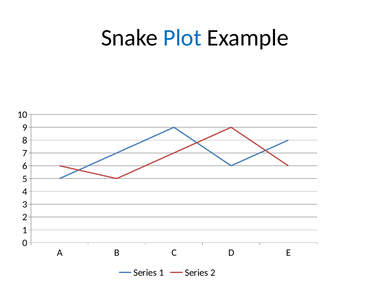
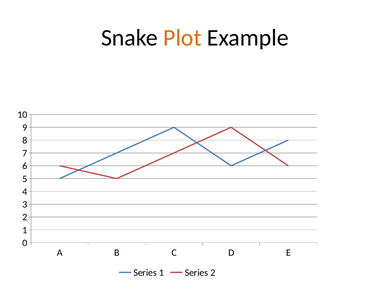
Plot colour: blue -> orange (182, 38)
